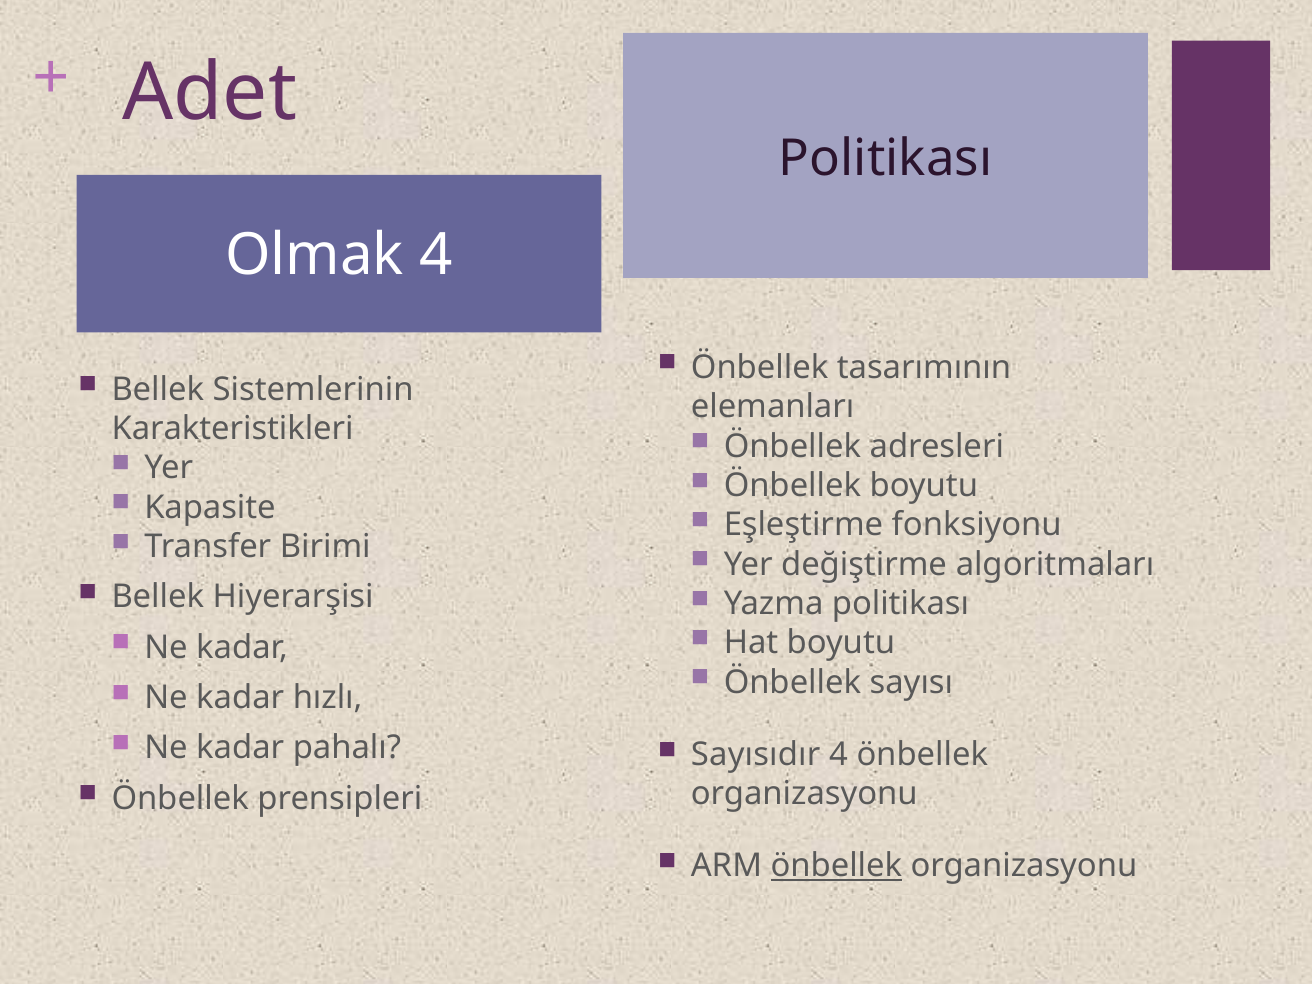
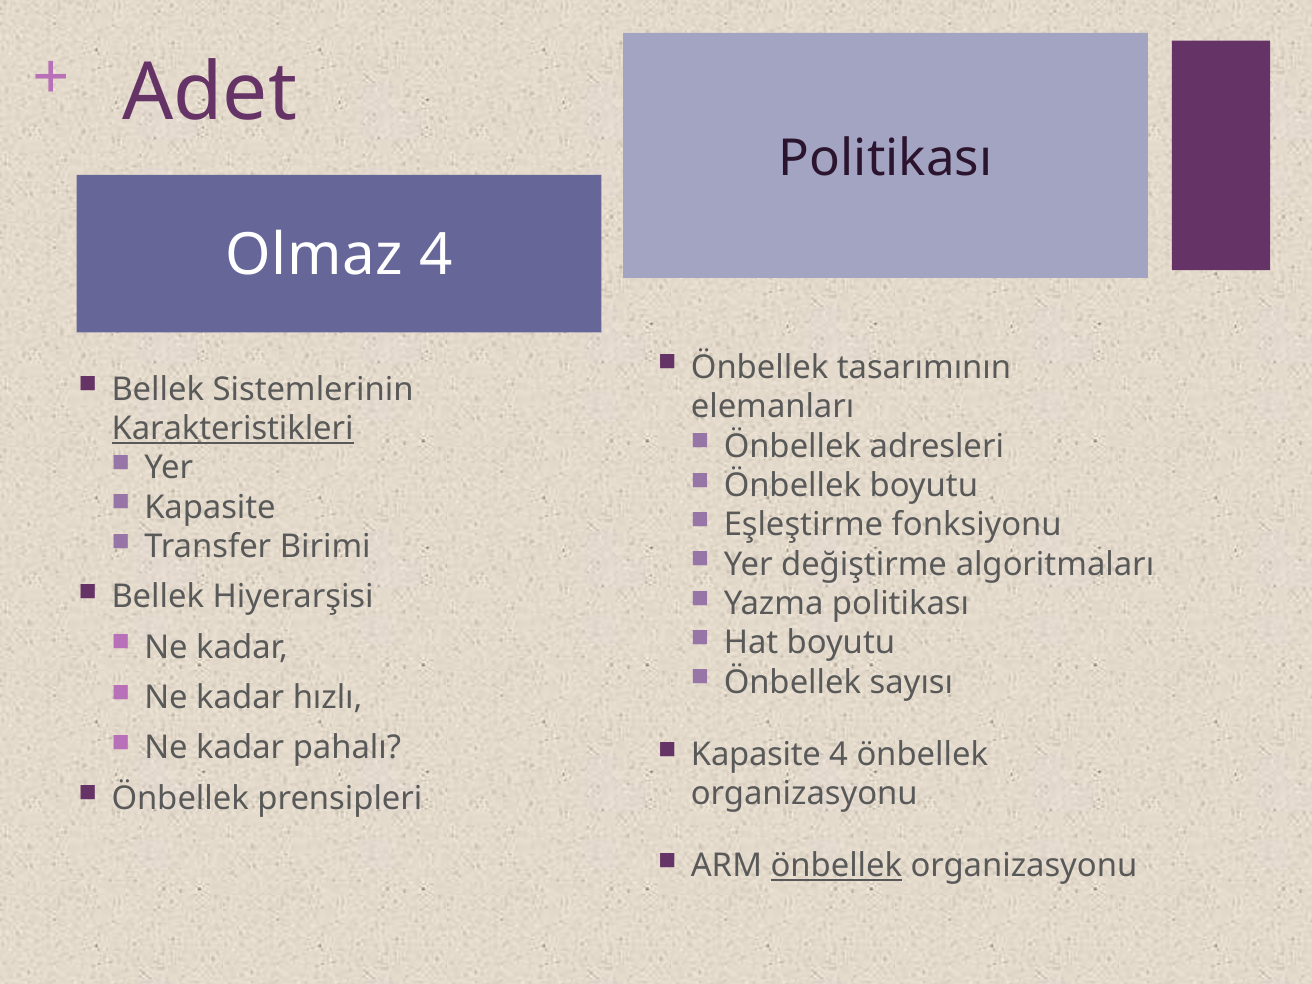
Olmak: Olmak -> Olmaz (314, 256)
Karakteristikleri underline: none -> present (233, 429)
Sayısıdır: Sayısıdır -> Kapasite (756, 755)
